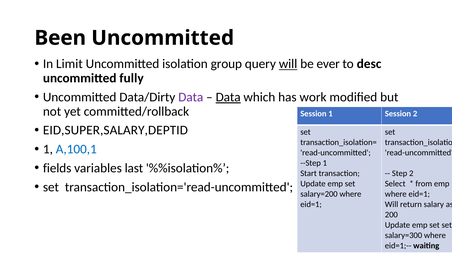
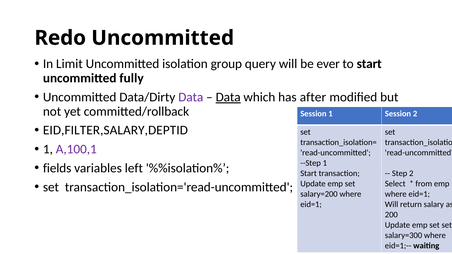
Been: Been -> Redo (60, 38)
will underline: present -> none (288, 64)
to desc: desc -> start (369, 64)
work: work -> after (313, 97)
EID,SUPER,SALARY,DEPTID: EID,SUPER,SALARY,DEPTID -> EID,FILTER,SALARY,DEPTID (115, 130)
A,100,1 colour: blue -> purple (76, 149)
last: last -> left (134, 168)
